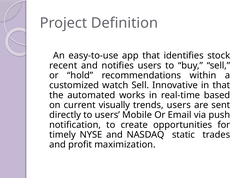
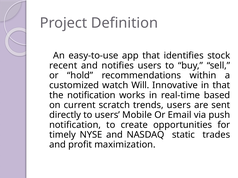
watch Sell: Sell -> Will (140, 86)
the automated: automated -> notification (91, 95)
visually: visually -> scratch (114, 105)
